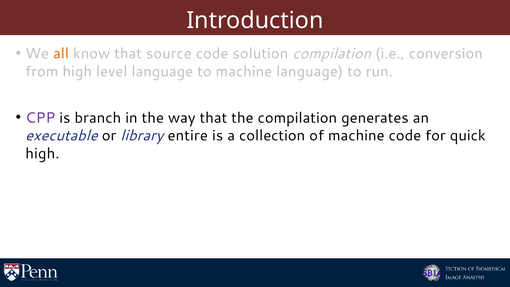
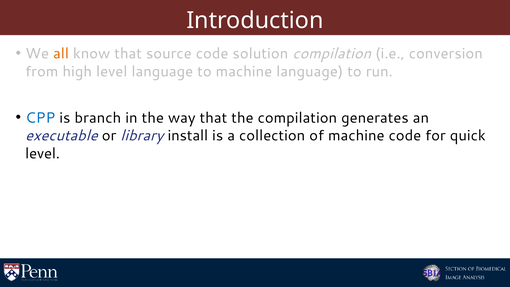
CPP colour: purple -> blue (40, 118)
entire: entire -> install (188, 136)
high: high -> level (43, 153)
